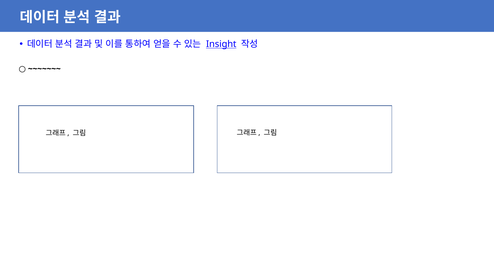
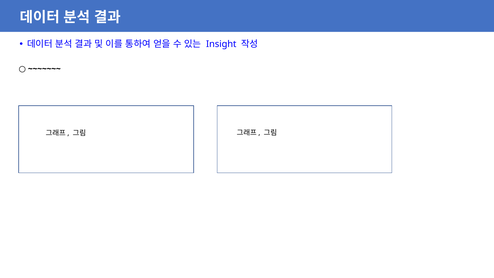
Insight underline: present -> none (221, 44)
